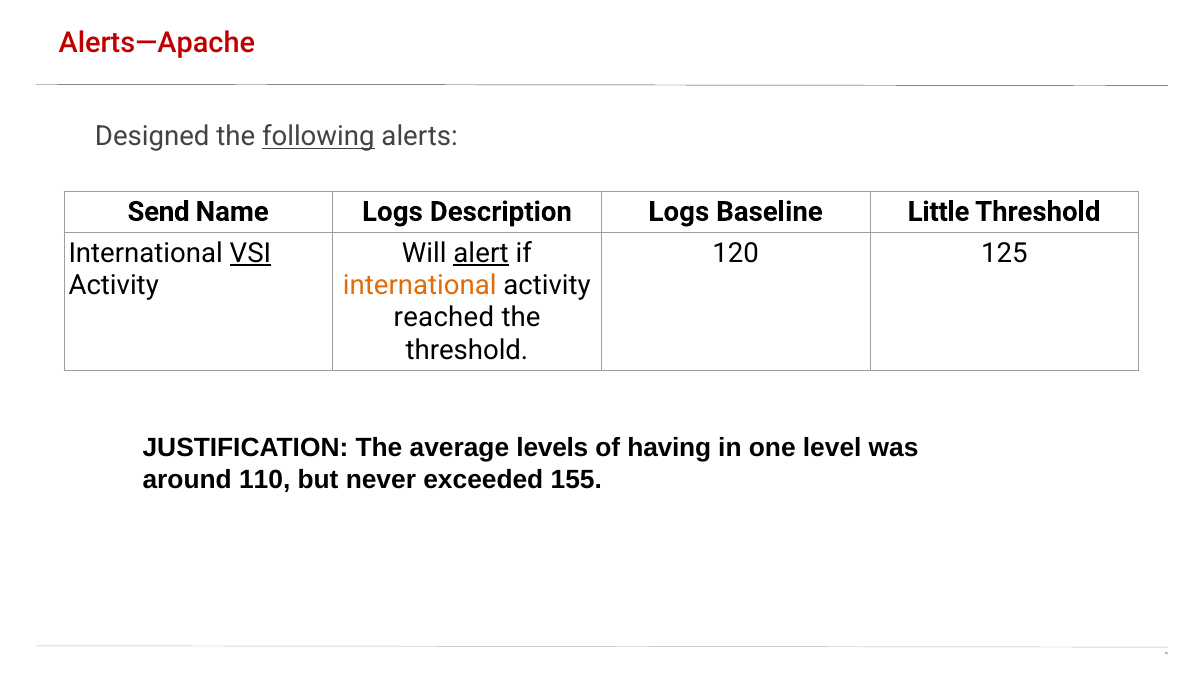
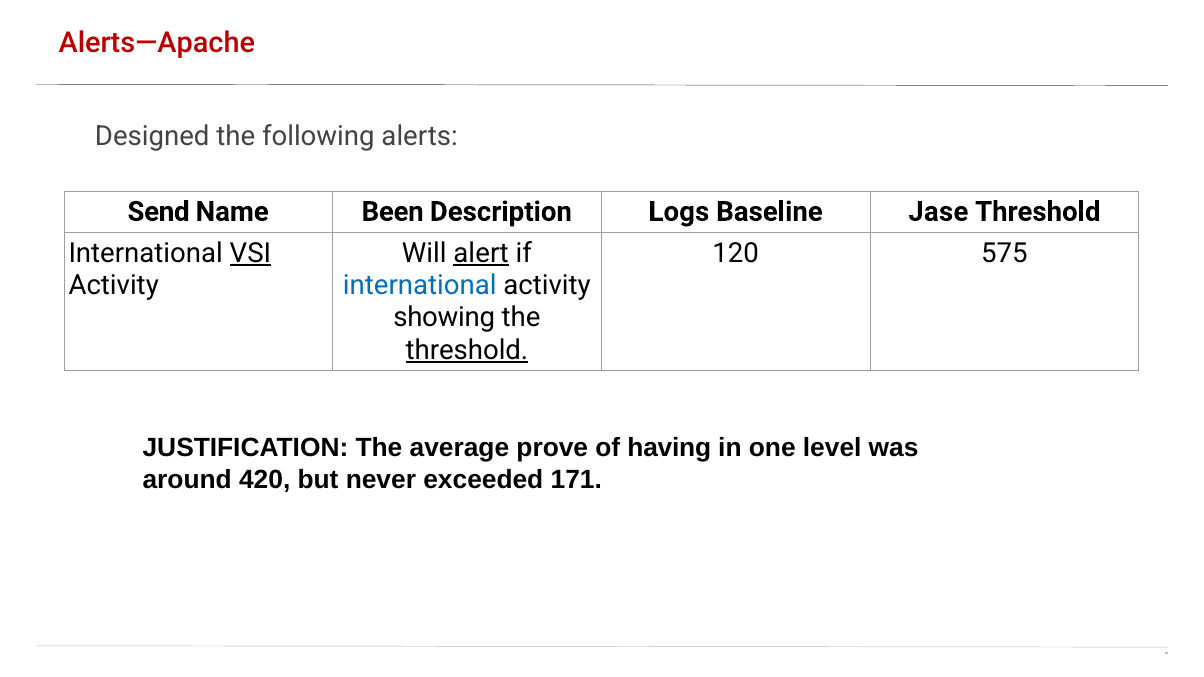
following underline: present -> none (318, 137)
Name Logs: Logs -> Been (393, 212)
Little: Little -> Jase (938, 212)
125: 125 -> 575 (1004, 253)
international colour: orange -> blue (420, 286)
reached: reached -> showing (444, 318)
threshold underline: none -> present (467, 350)
levels: levels -> prove (552, 448)
110: 110 -> 420 (265, 480)
155: 155 -> 171 (576, 480)
